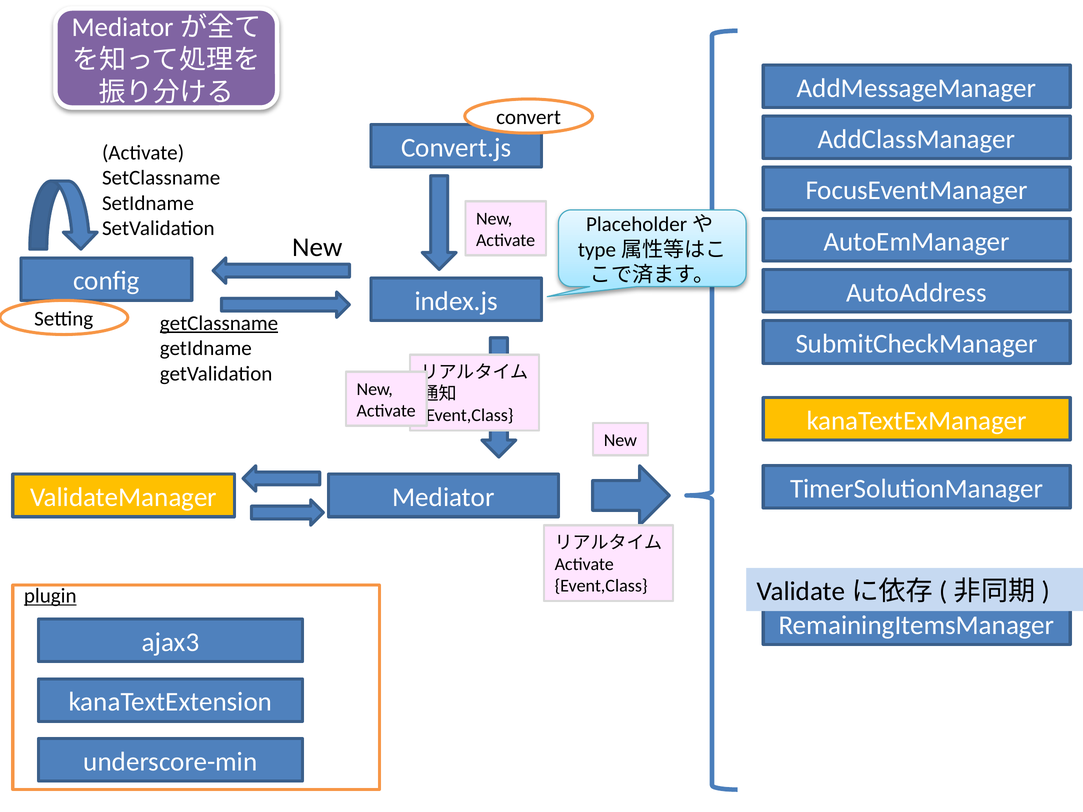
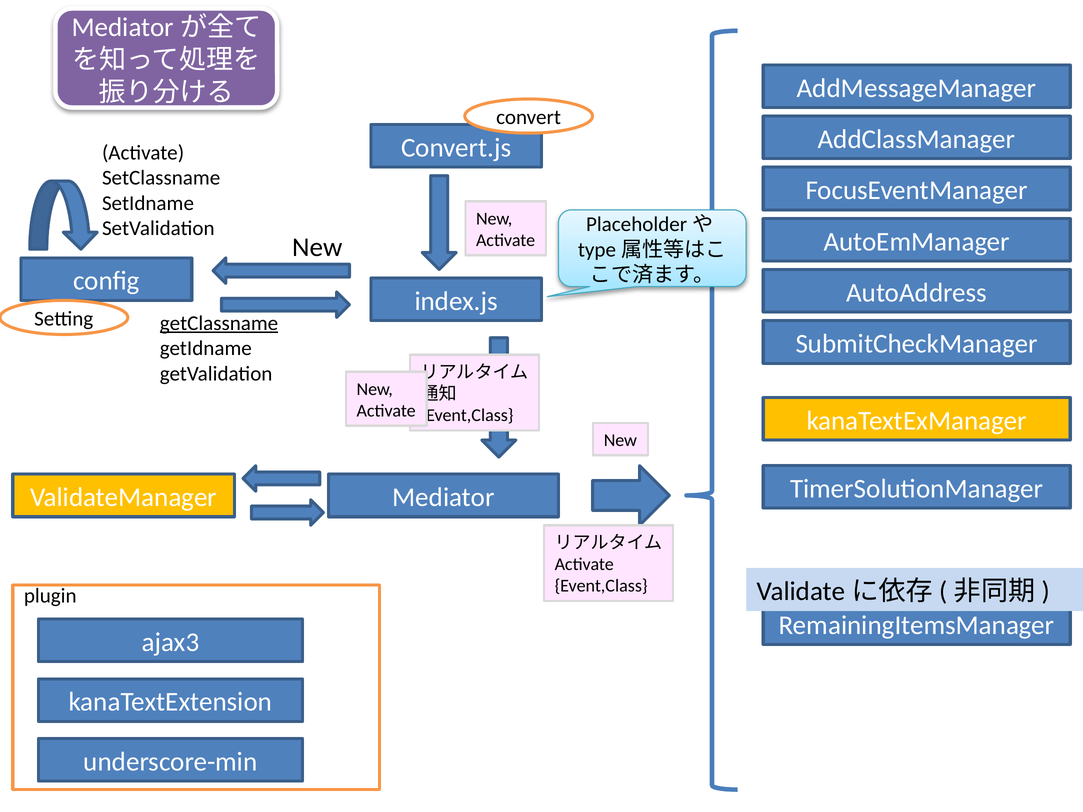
plugin underline: present -> none (50, 596)
